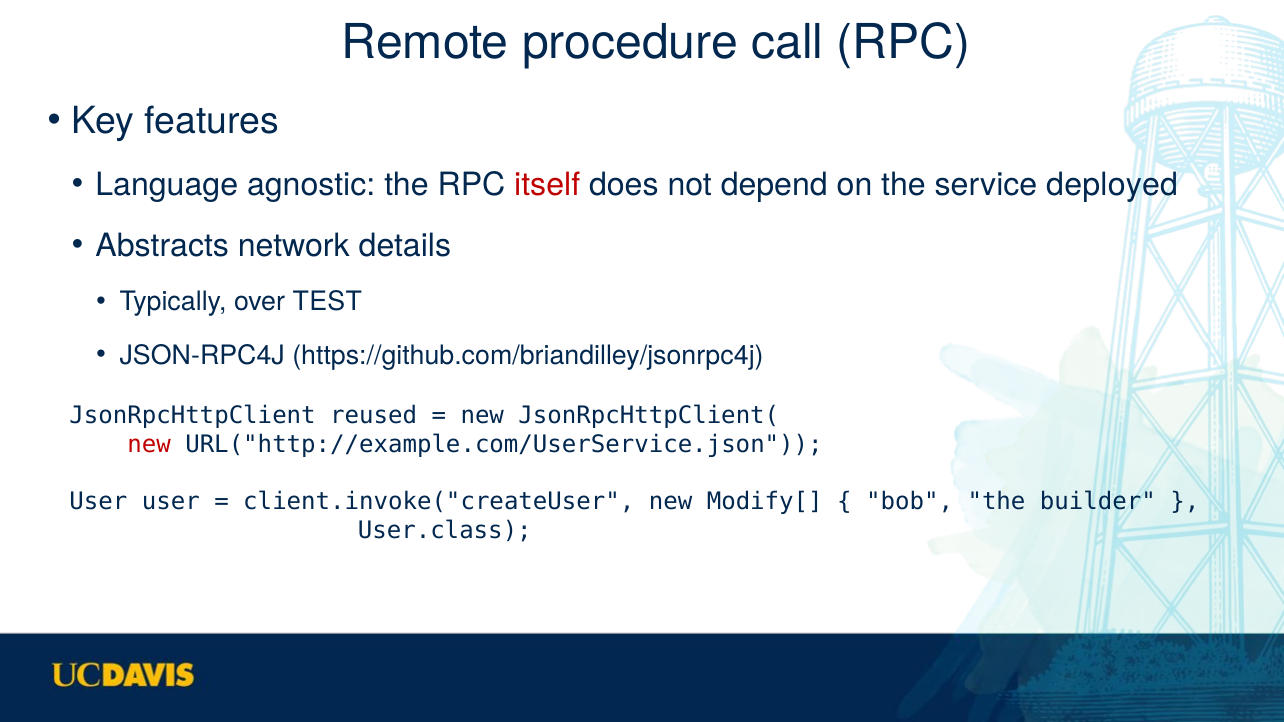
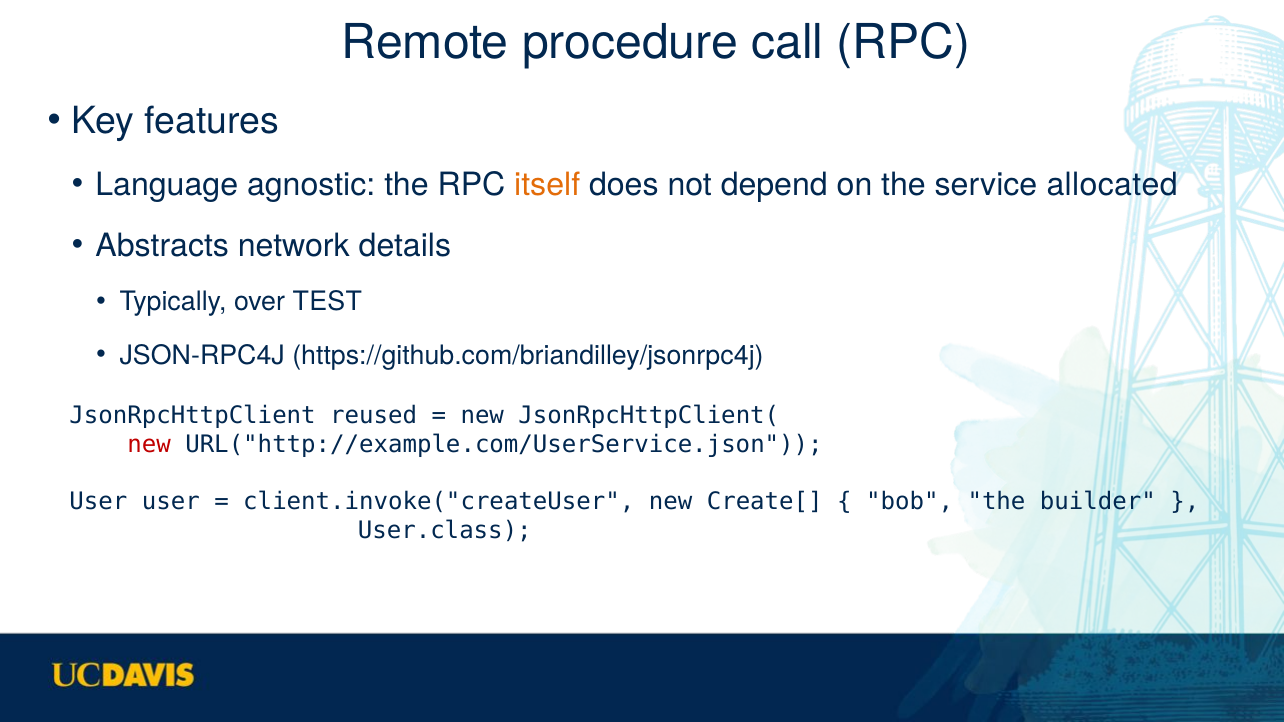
itself colour: red -> orange (547, 185)
deployed: deployed -> allocated (1112, 185)
Modify[: Modify[ -> Create[ (765, 502)
